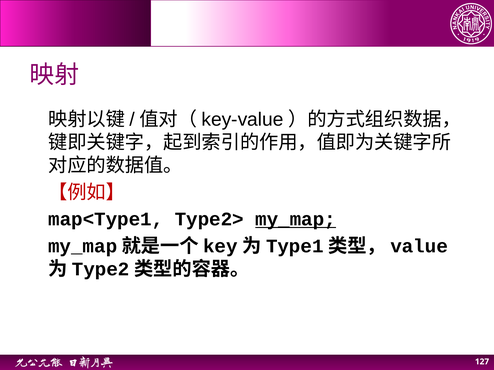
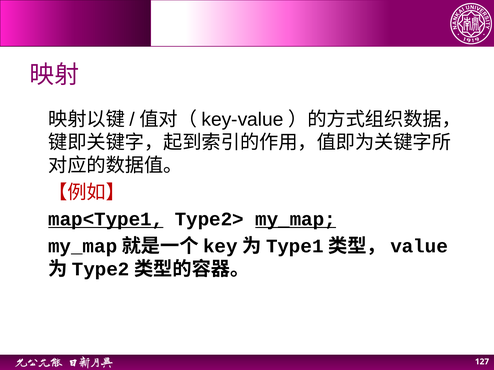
map<Type1 underline: none -> present (106, 220)
